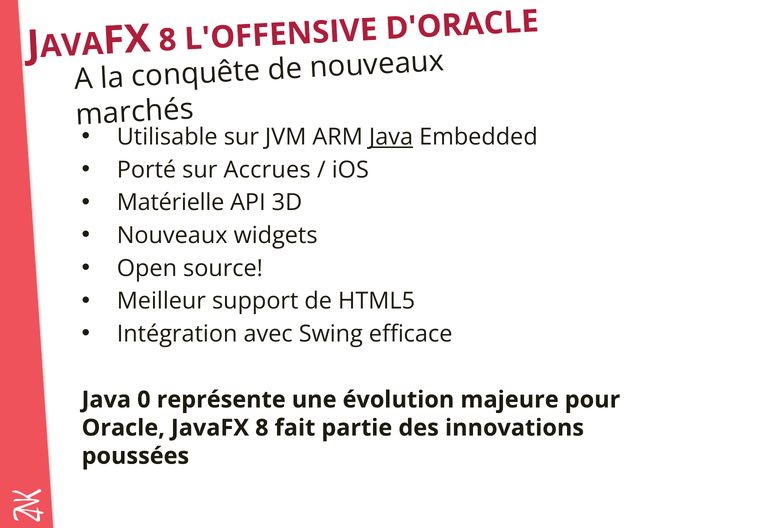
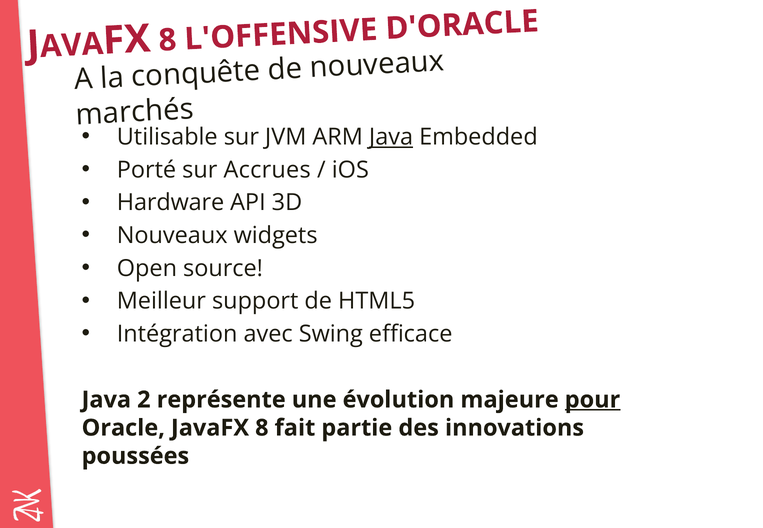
Matérielle: Matérielle -> Hardware (171, 203)
0: 0 -> 2 (144, 400)
pour underline: none -> present (593, 400)
